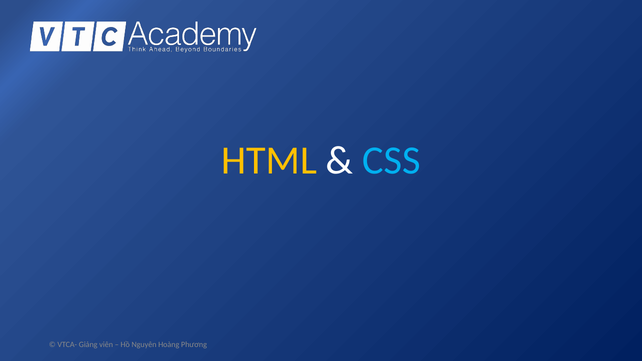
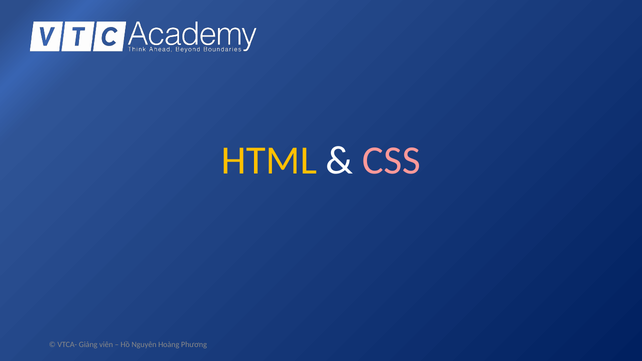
CSS colour: light blue -> pink (392, 160)
